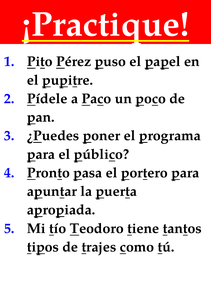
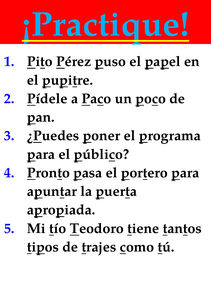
¡Practique colour: white -> light blue (106, 24)
